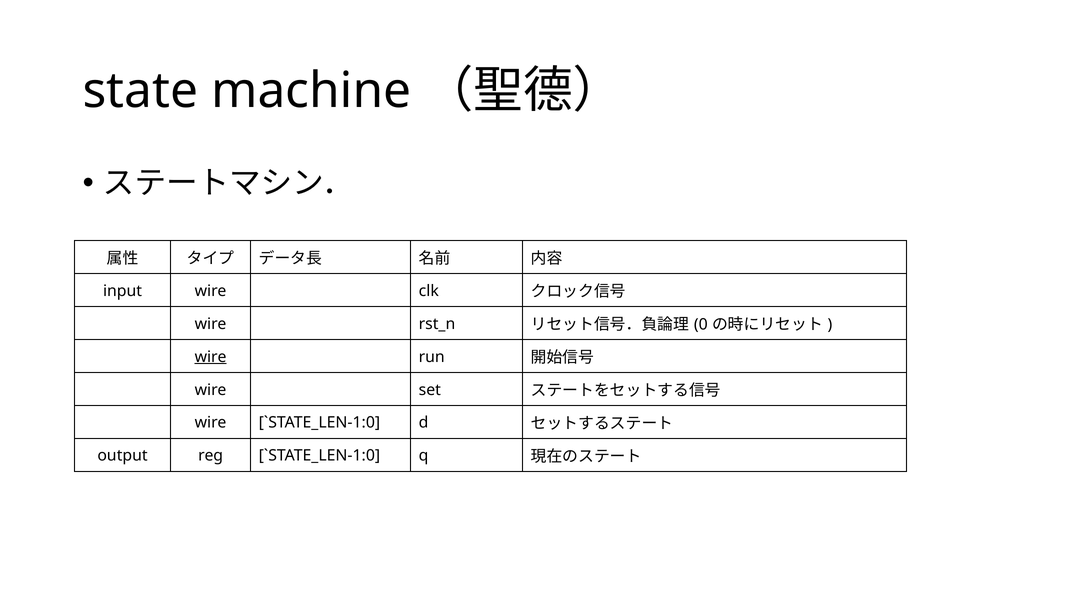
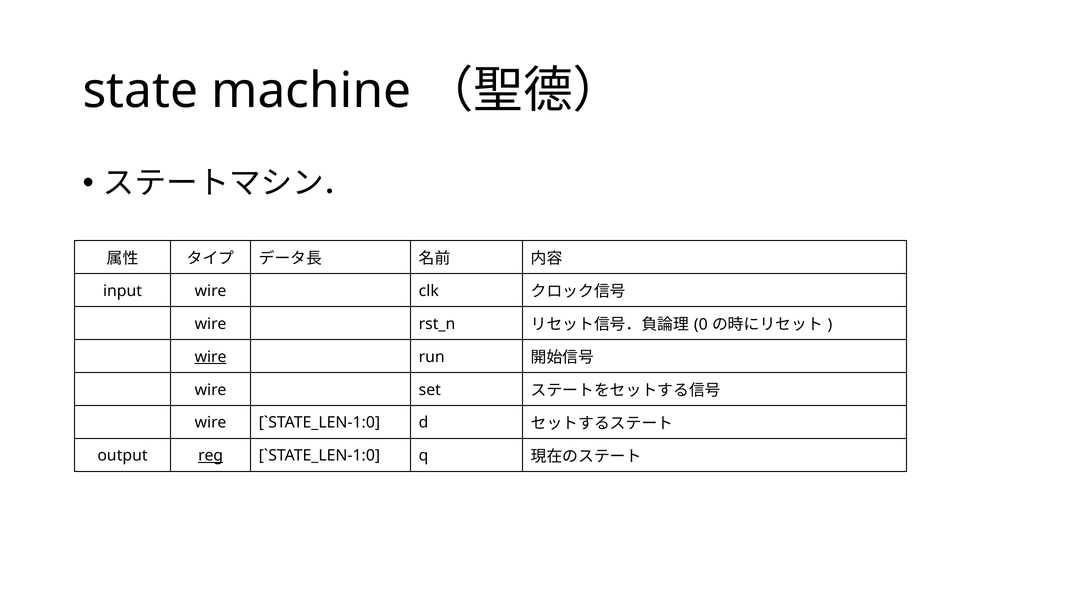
reg underline: none -> present (211, 456)
